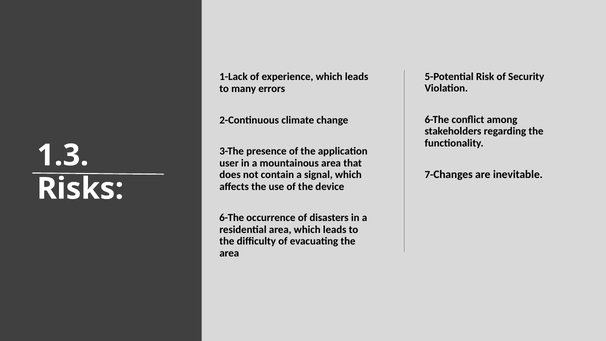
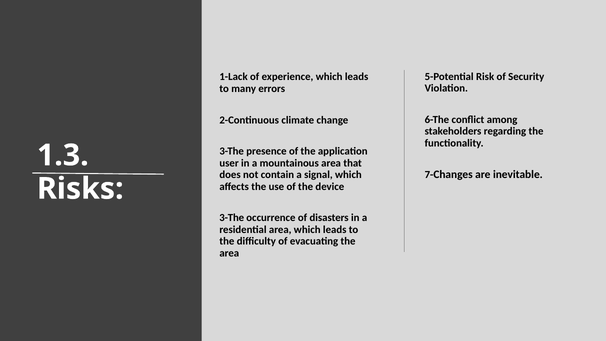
6-The: 6-The -> 3-The (232, 218)
